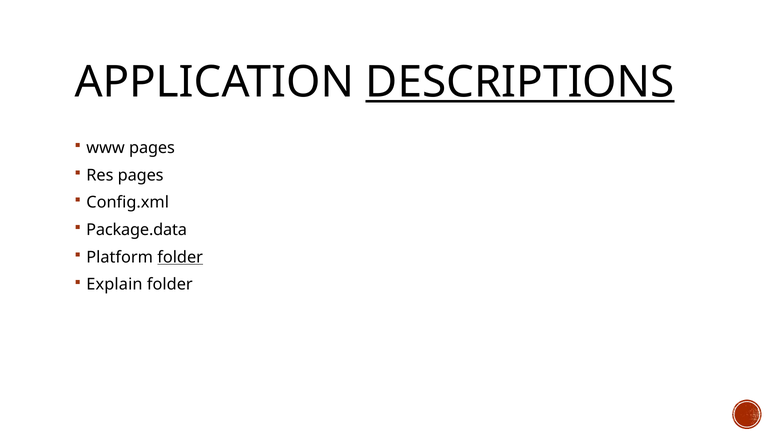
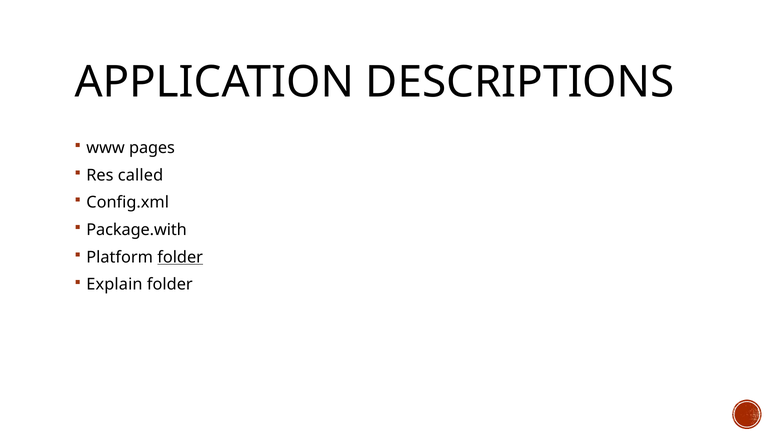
DESCRIPTIONS underline: present -> none (520, 83)
Res pages: pages -> called (141, 175)
Package.data: Package.data -> Package.with (137, 230)
